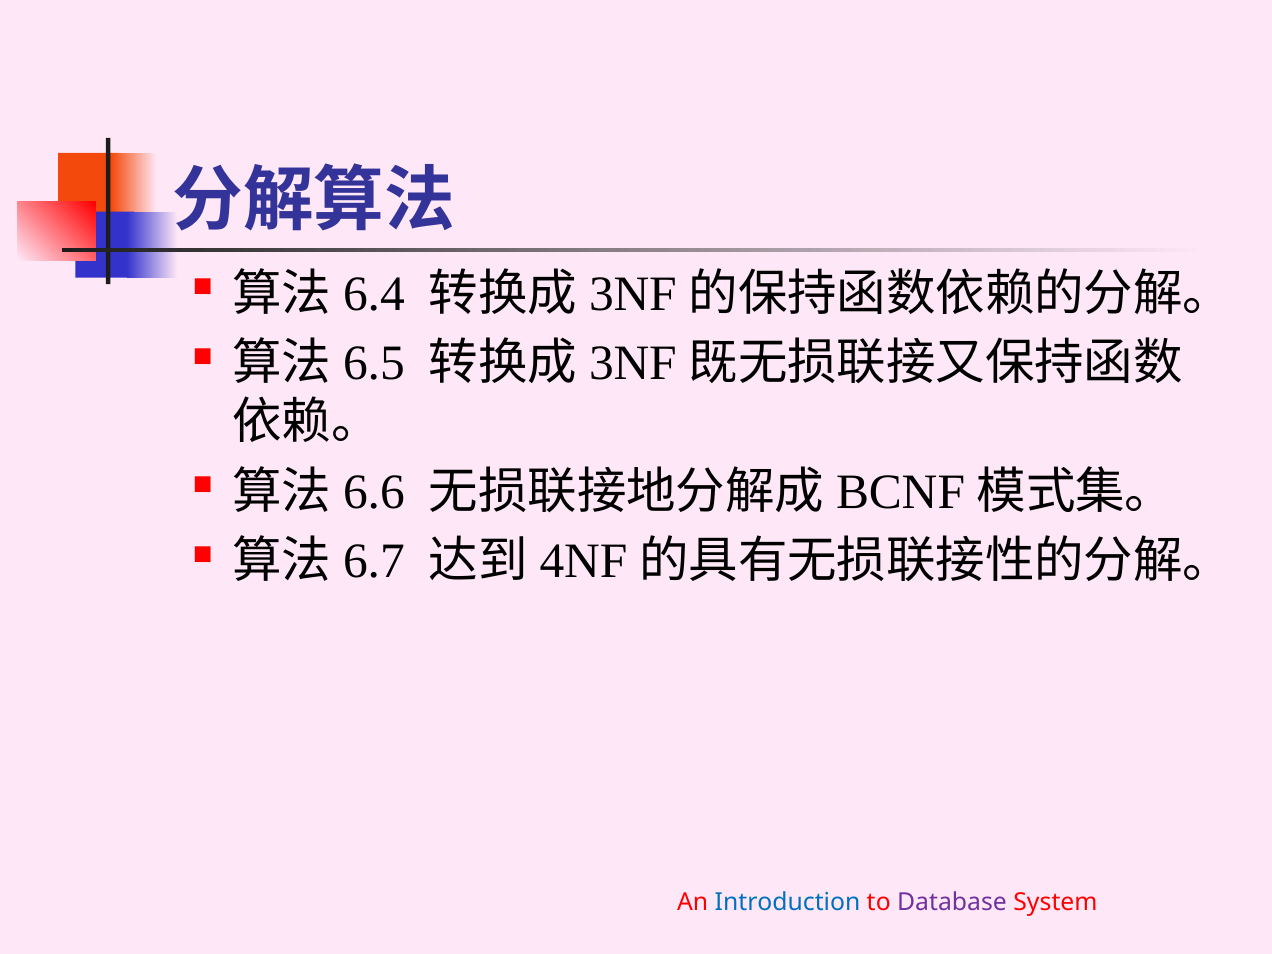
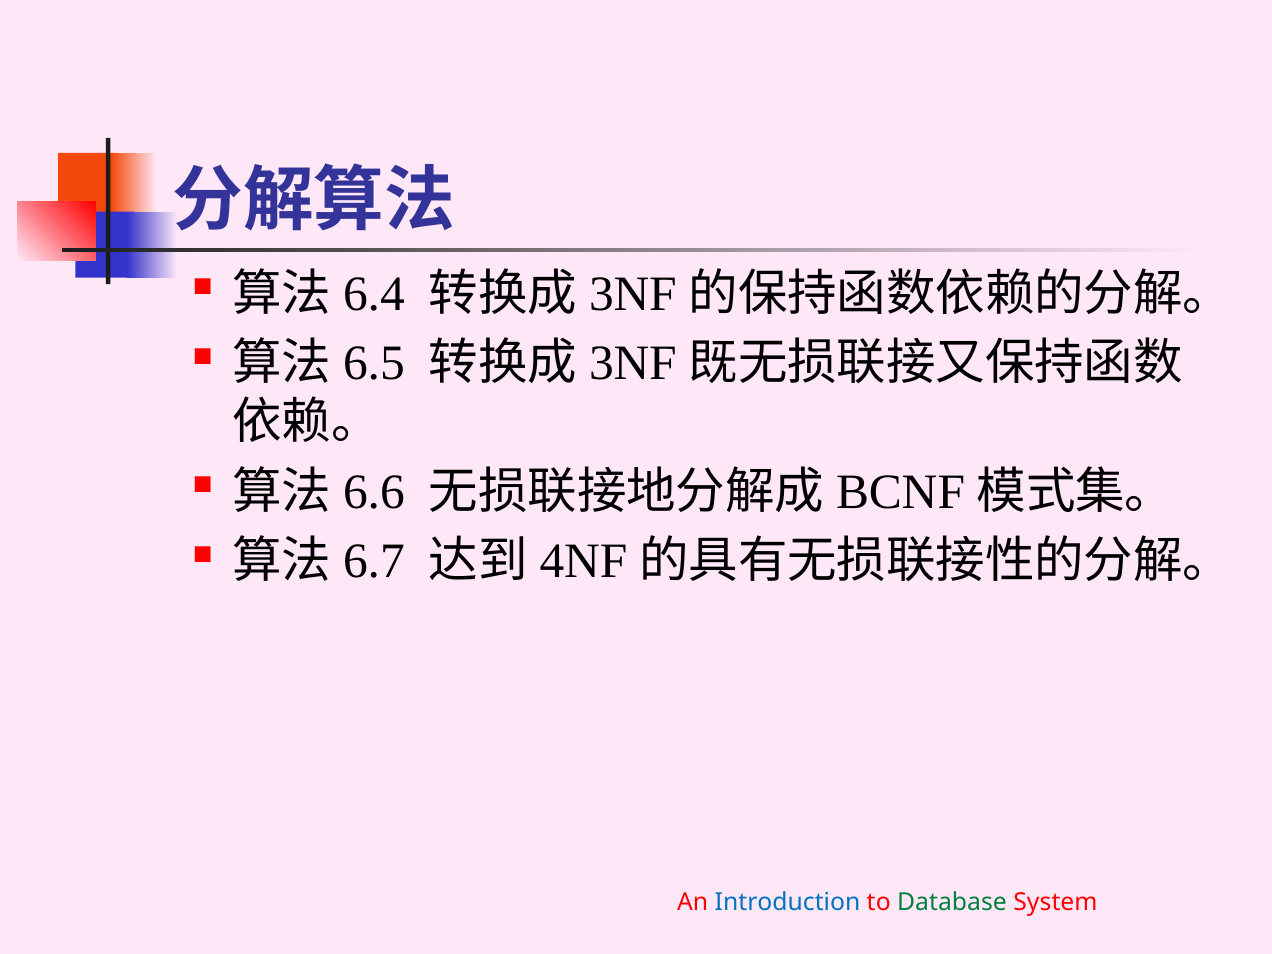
Database colour: purple -> green (952, 902)
